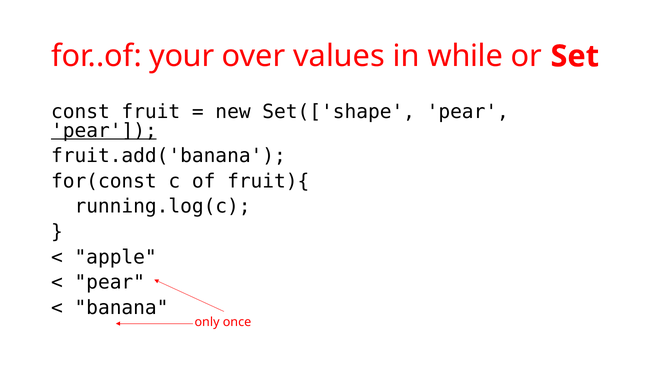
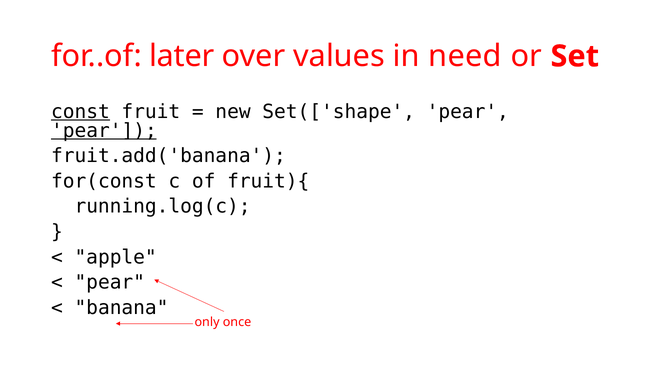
your: your -> later (182, 56)
while: while -> need (465, 56)
const underline: none -> present (80, 112)
